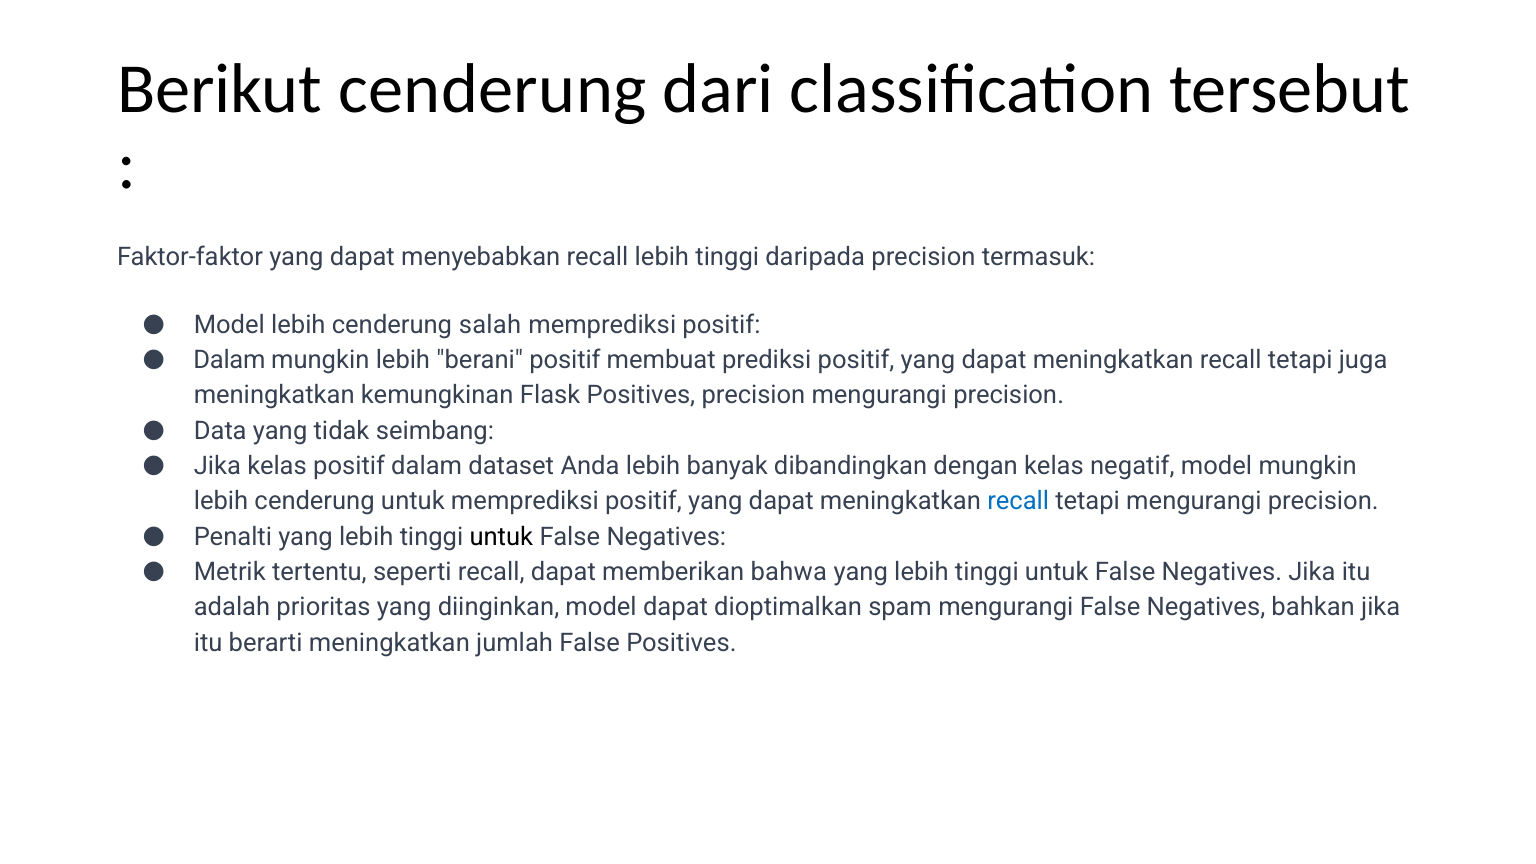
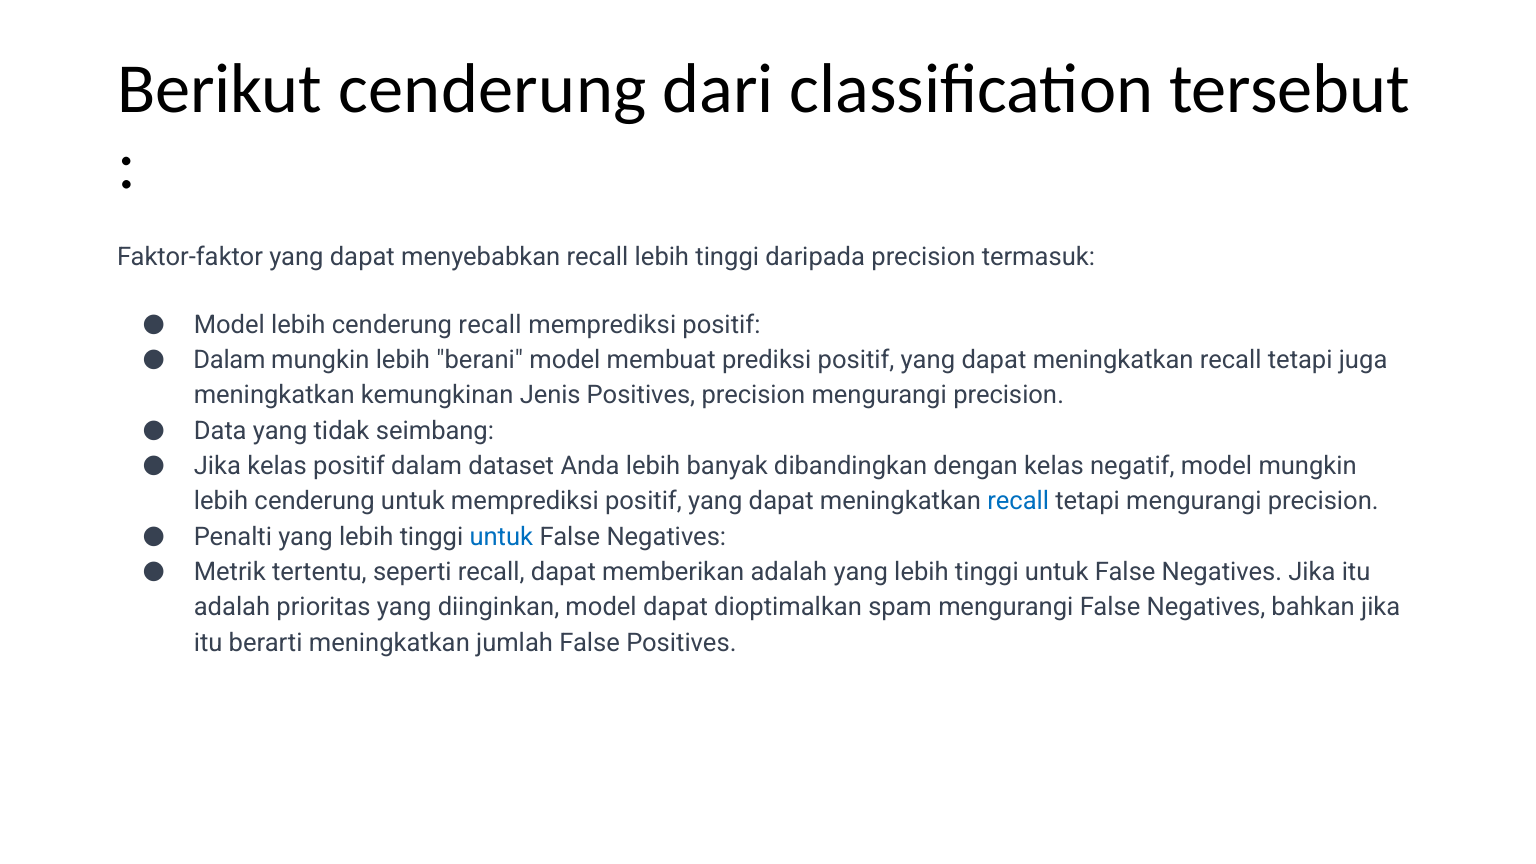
cenderung salah: salah -> recall (490, 325)
berani positif: positif -> model (565, 360)
Flask: Flask -> Jenis (550, 395)
untuk colour: black -> blue (501, 537)
memberikan bahwa: bahwa -> adalah (789, 572)
